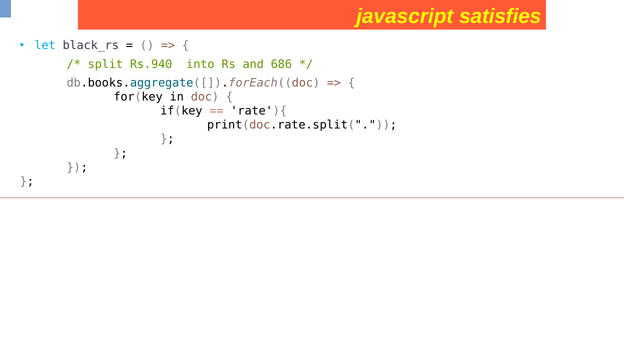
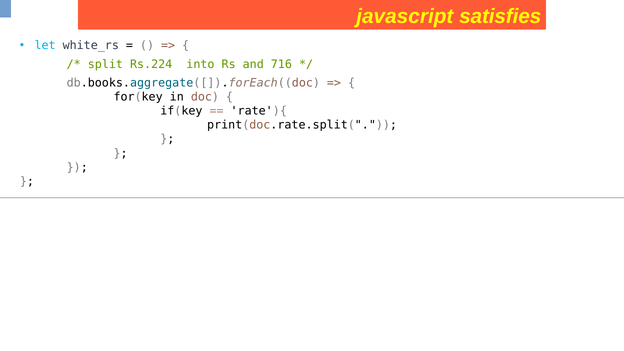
black_rs: black_rs -> white_rs (91, 45)
Rs.940: Rs.940 -> Rs.224 (151, 64)
686: 686 -> 716 (281, 64)
